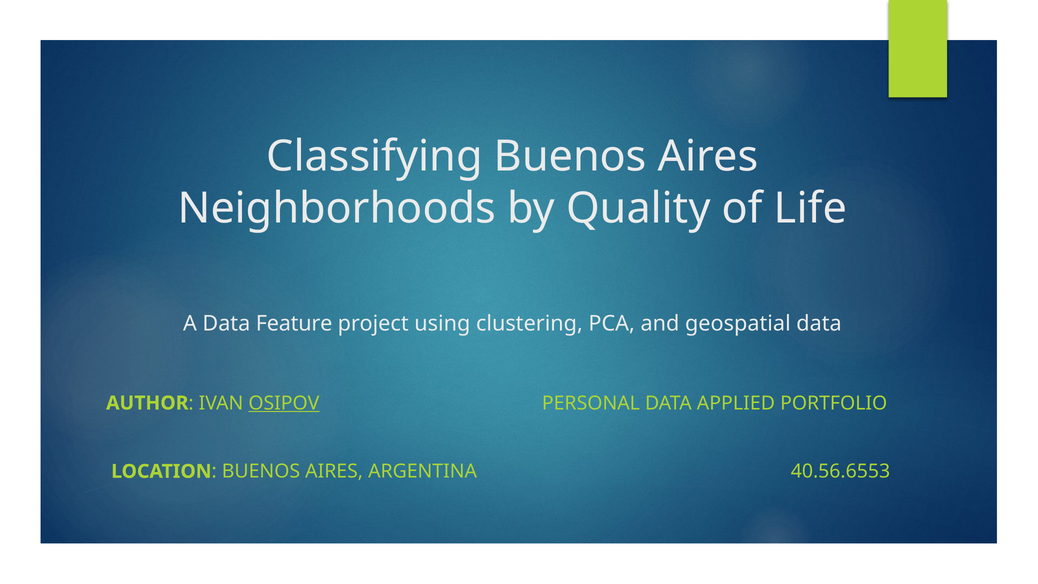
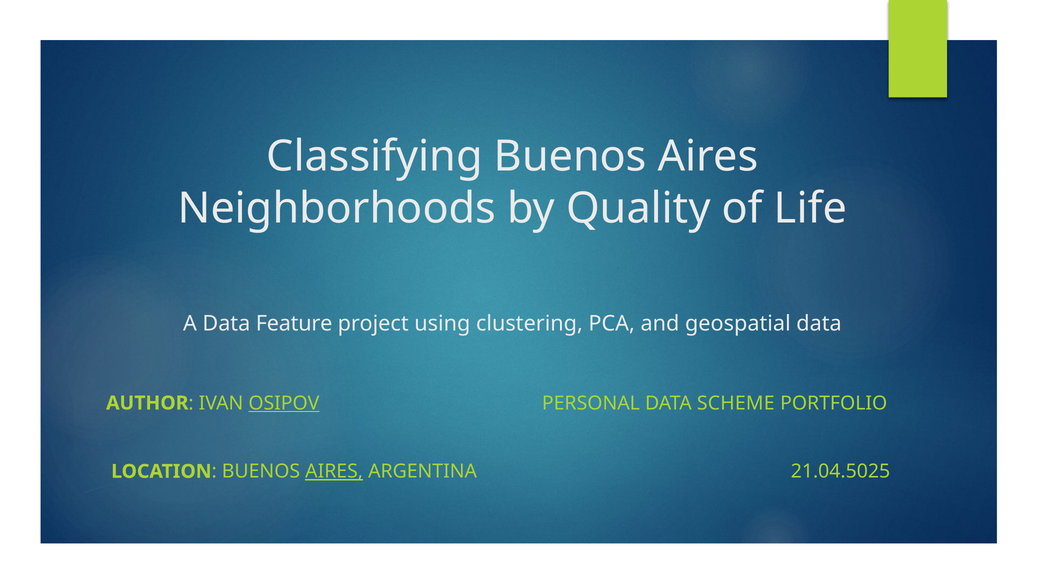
APPLIED: APPLIED -> SCHEME (736, 403)
AIRES underline: none -> present (334, 471)
40.56.6553: 40.56.6553 -> 21.04.5025 (840, 471)
